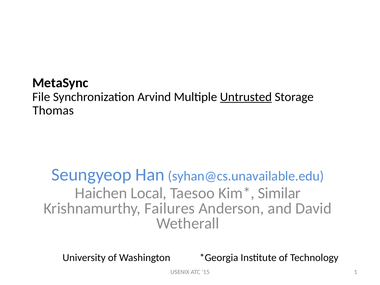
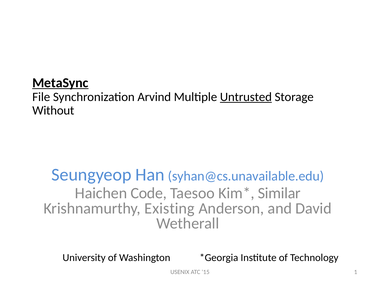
MetaSync underline: none -> present (60, 83)
Thomas: Thomas -> Without (53, 111)
Local: Local -> Code (149, 193)
Failures: Failures -> Existing (170, 208)
